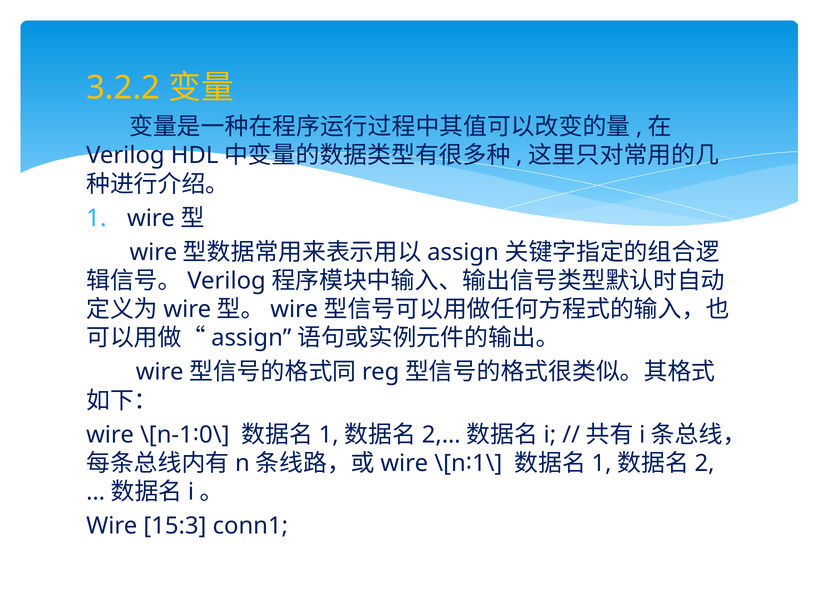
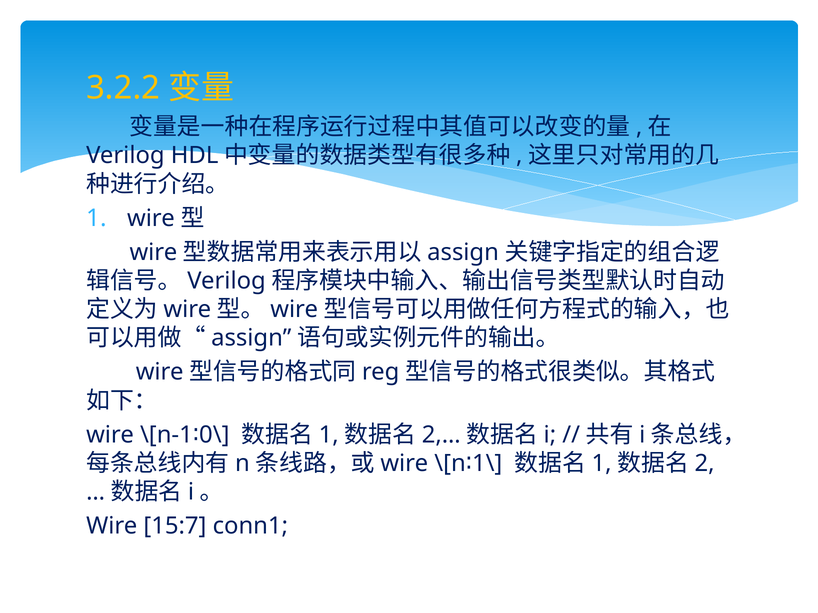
15:3: 15:3 -> 15:7 (175, 526)
